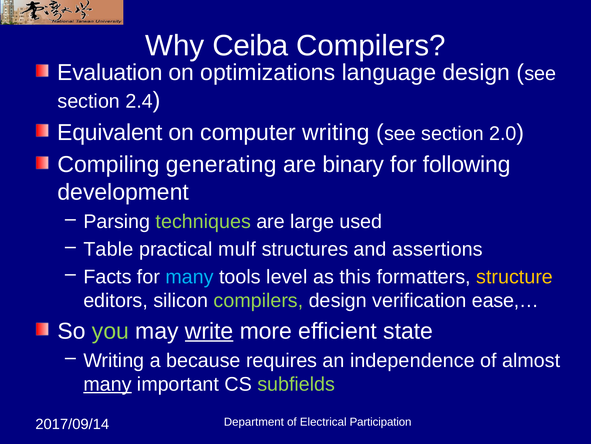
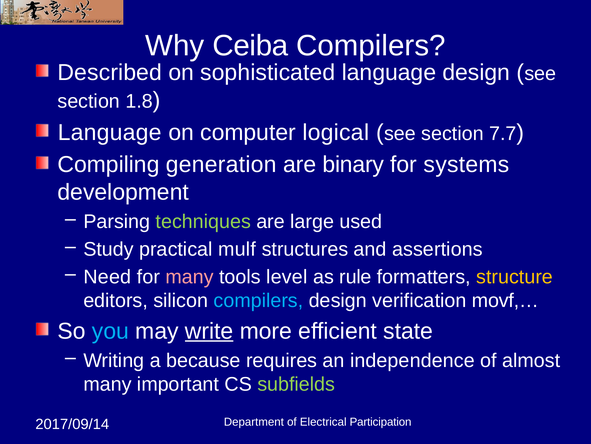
Evaluation: Evaluation -> Described (110, 72)
optimizations: optimizations -> sophisticated (268, 72)
2.4: 2.4 -> 1.8 (139, 101)
Equivalent: Equivalent -> Language (110, 132)
computer writing: writing -> logical (336, 132)
2.0: 2.0 -> 7.7 (503, 133)
generating: generating -> generation (221, 164)
following: following -> systems (466, 164)
Table: Table -> Study (109, 249)
Facts: Facts -> Need (107, 277)
many colour: light blue -> pink (189, 277)
this: this -> rule (355, 277)
compilers colour: light green -> light blue (258, 300)
ease,…: ease,… -> movf,… (505, 300)
you colour: light green -> light blue (110, 331)
many underline: present -> none (107, 384)
